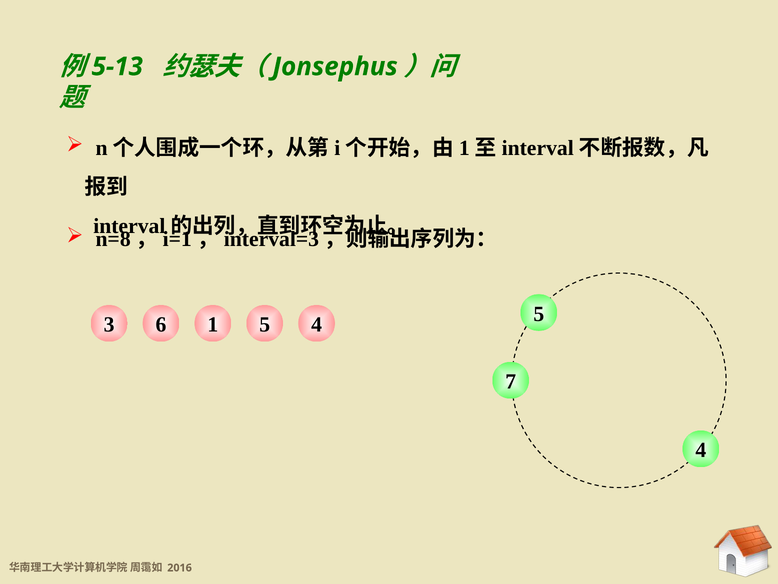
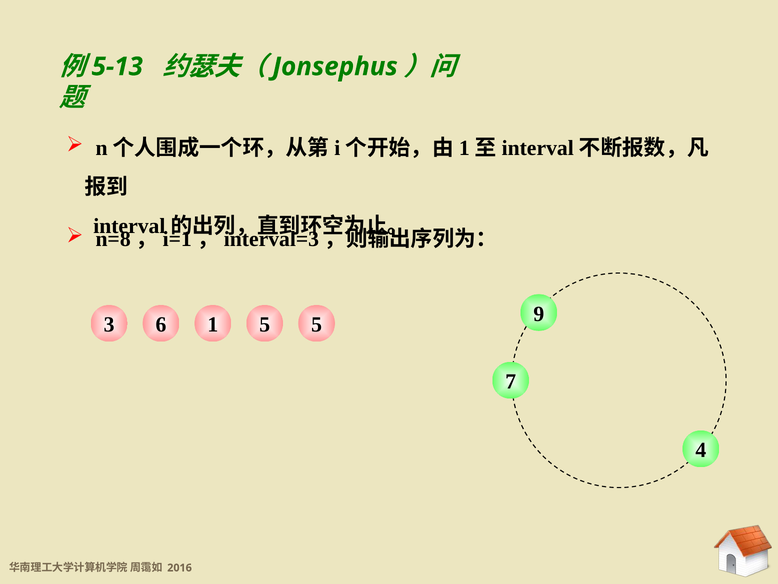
1 4: 4 -> 5 (317, 325)
6 5: 5 -> 9 (539, 314)
